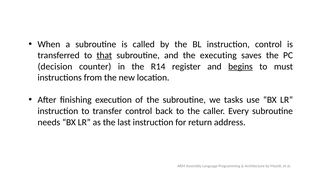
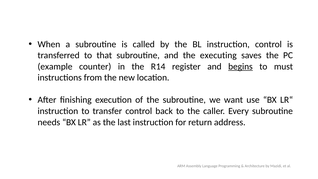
that underline: present -> none (104, 55)
decision: decision -> example (55, 66)
tasks: tasks -> want (233, 100)
